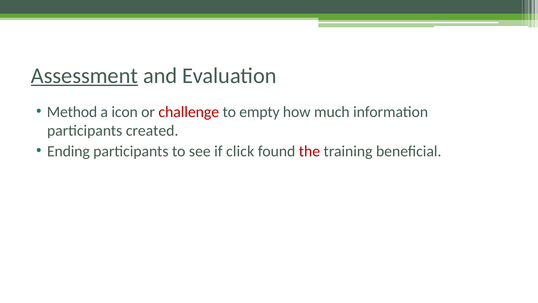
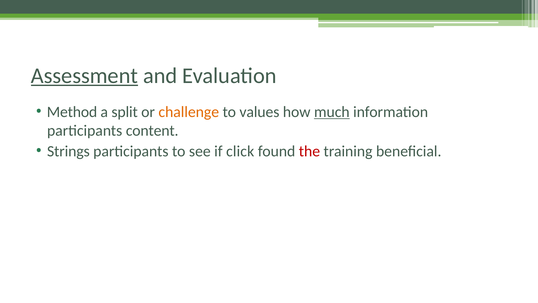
icon: icon -> split (125, 112)
challenge colour: red -> orange (189, 112)
empty: empty -> values (259, 112)
much underline: none -> present (332, 112)
created: created -> content (152, 131)
Ending: Ending -> Strings (68, 151)
